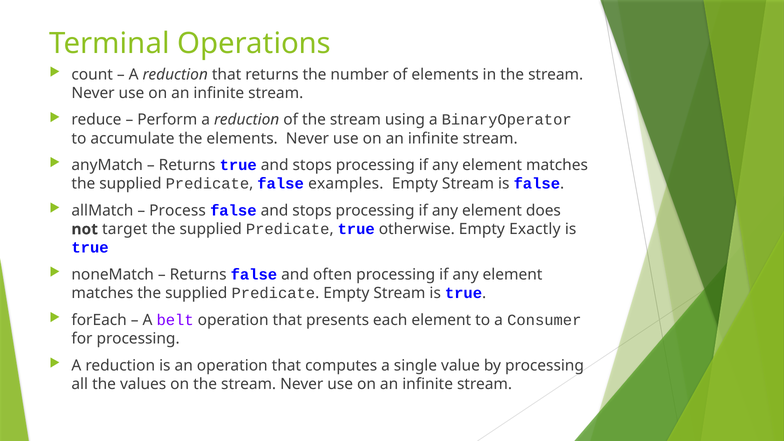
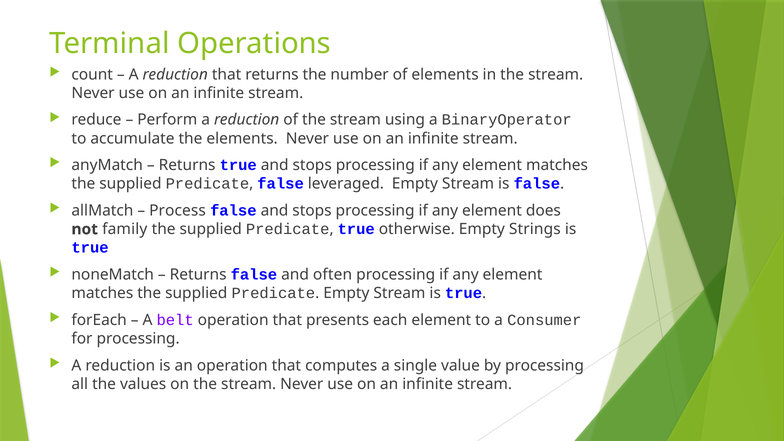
examples: examples -> leveraged (346, 184)
target: target -> family (125, 229)
Exactly: Exactly -> Strings (535, 229)
